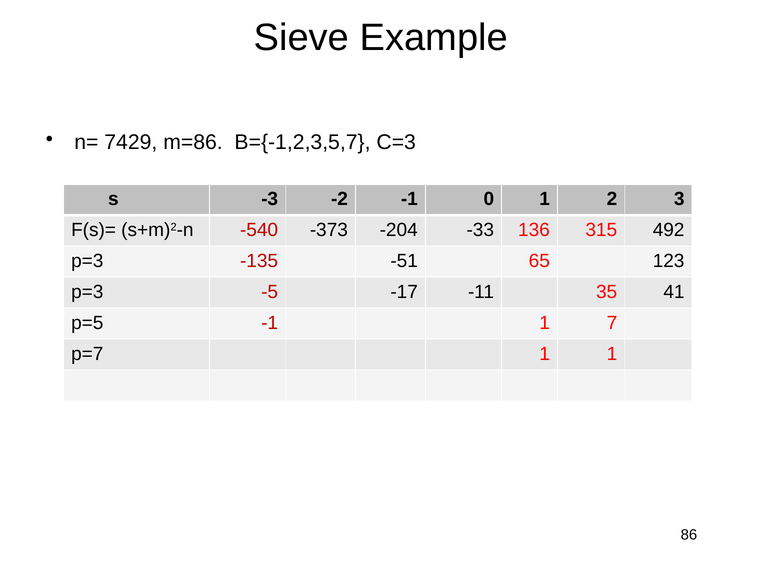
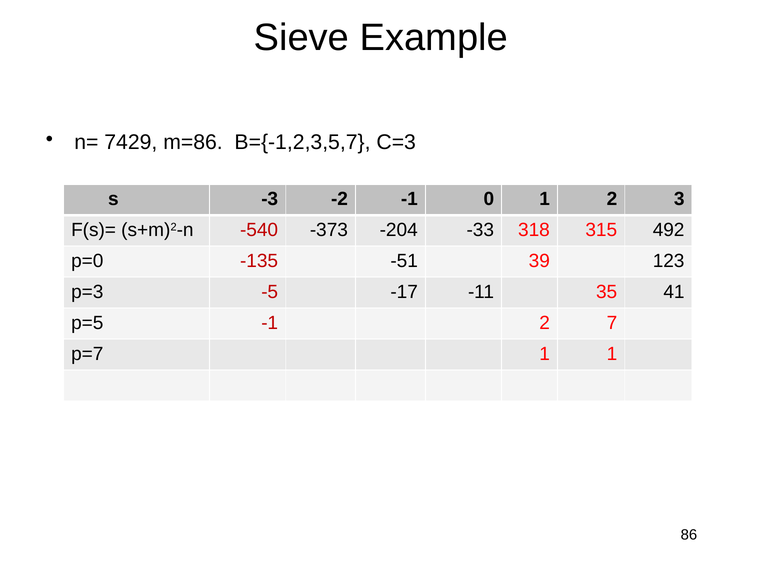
136: 136 -> 318 (534, 230)
p=3: p=3 -> p=0 (87, 261)
65: 65 -> 39 (539, 261)
-1 1: 1 -> 2 (545, 323)
